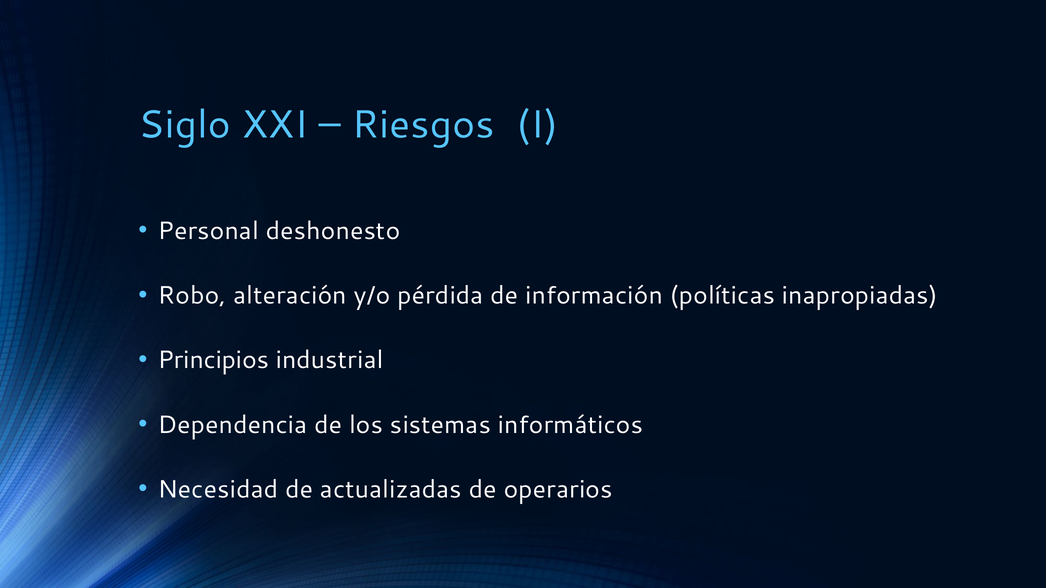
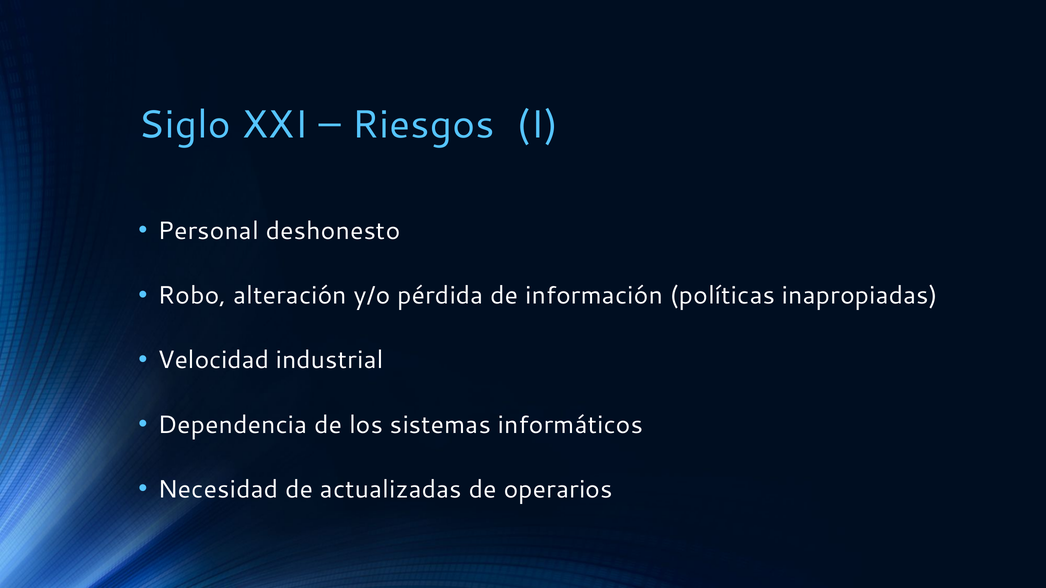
Principios: Principios -> Velocidad (213, 361)
